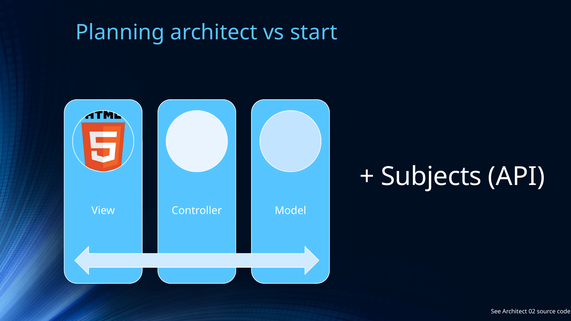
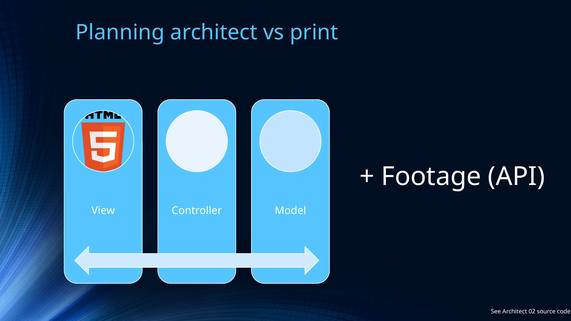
start: start -> print (314, 33)
Subjects: Subjects -> Footage (431, 177)
